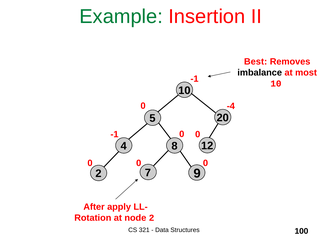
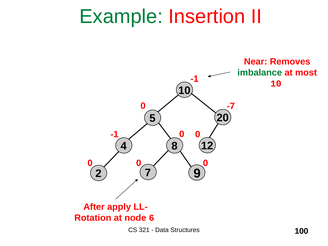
Best: Best -> Near (256, 62)
imbalance colour: black -> green (260, 73)
-4: -4 -> -7 (231, 106)
node 2: 2 -> 6 (152, 218)
